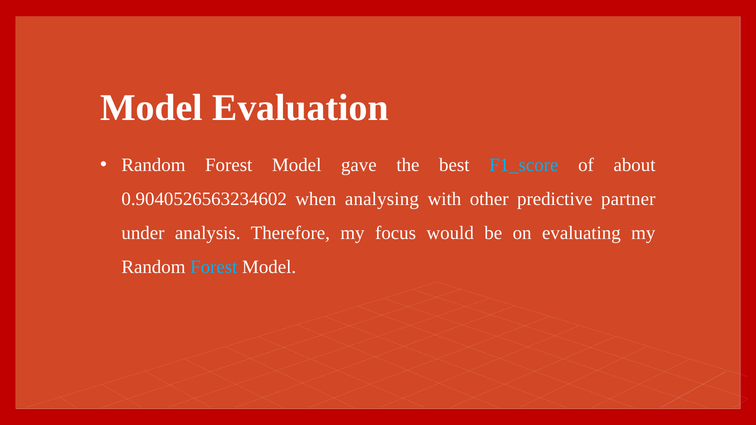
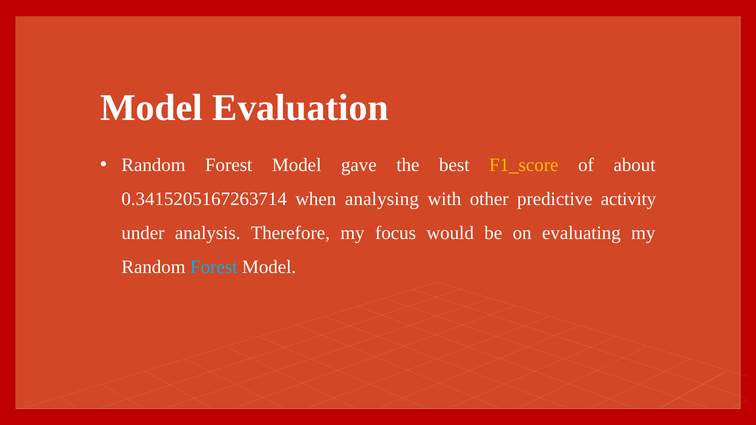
F1_score colour: light blue -> yellow (524, 165)
0.9040526563234602: 0.9040526563234602 -> 0.3415205167263714 (204, 199)
partner: partner -> activity (628, 199)
